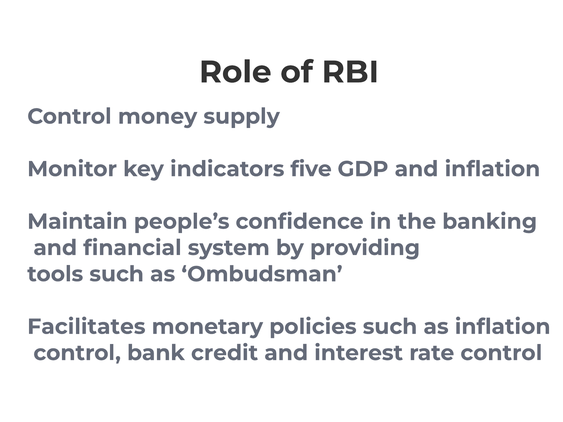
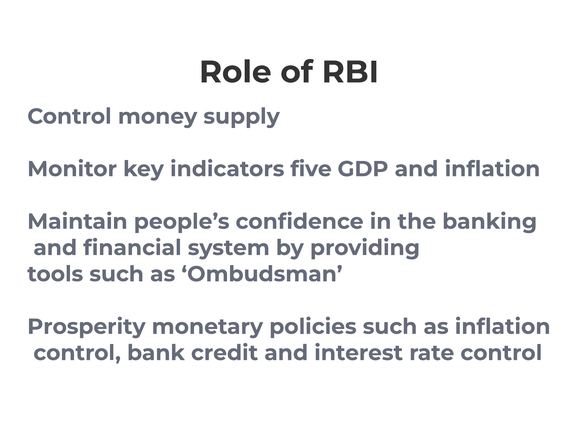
Facilitates: Facilitates -> Prosperity (86, 327)
